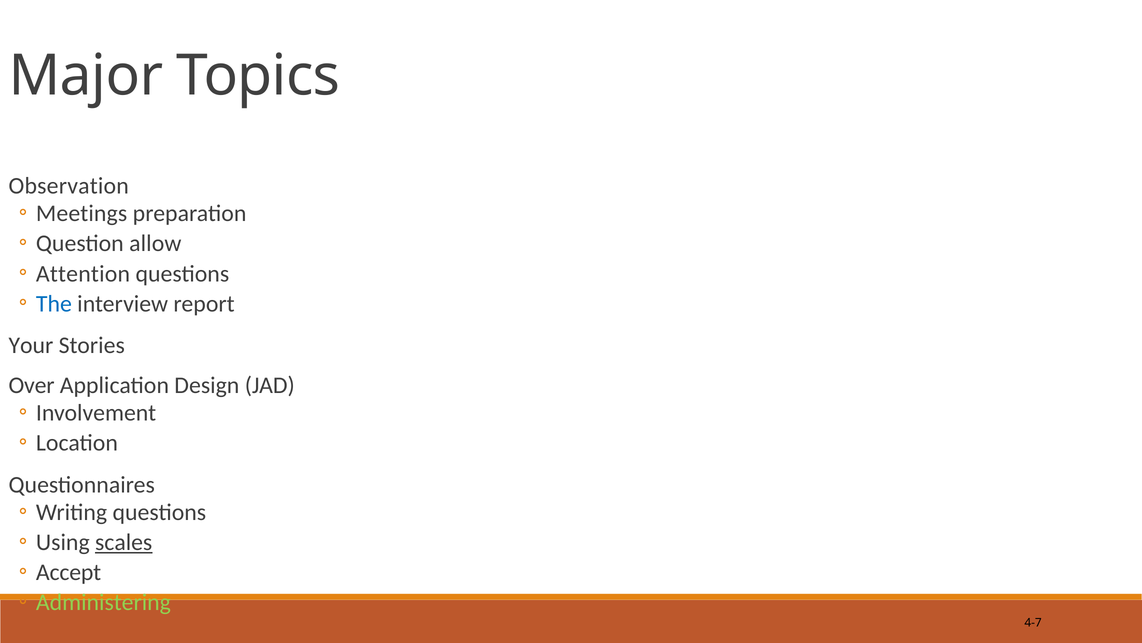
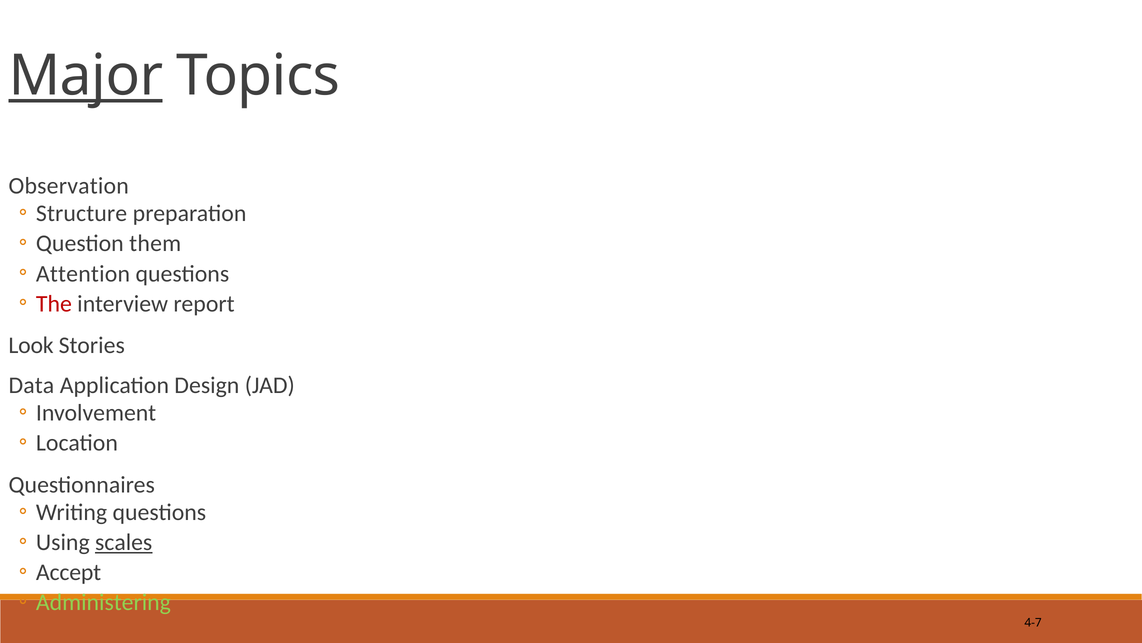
Major underline: none -> present (86, 76)
Meetings: Meetings -> Structure (82, 213)
allow: allow -> them (155, 243)
The colour: blue -> red (54, 303)
Your: Your -> Look (31, 345)
Over: Over -> Data (31, 385)
